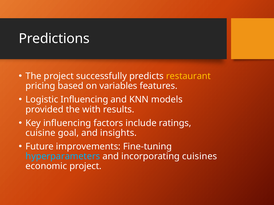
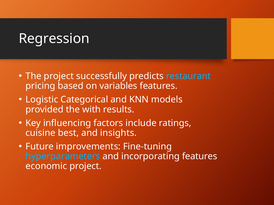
Predictions: Predictions -> Regression (54, 39)
restaurant colour: yellow -> light blue (188, 76)
Logistic Influencing: Influencing -> Categorical (84, 100)
goal: goal -> best (68, 133)
incorporating cuisines: cuisines -> features (200, 157)
